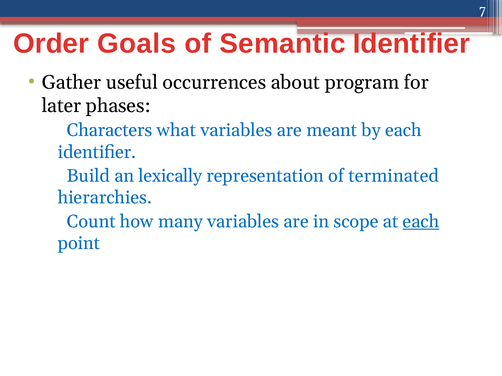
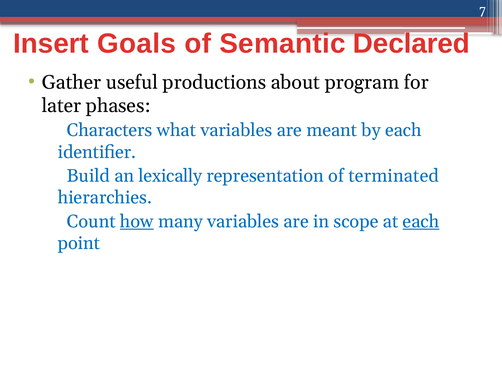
Order: Order -> Insert (51, 44)
Semantic Identifier: Identifier -> Declared (411, 44)
occurrences: occurrences -> productions (214, 82)
how underline: none -> present (137, 222)
